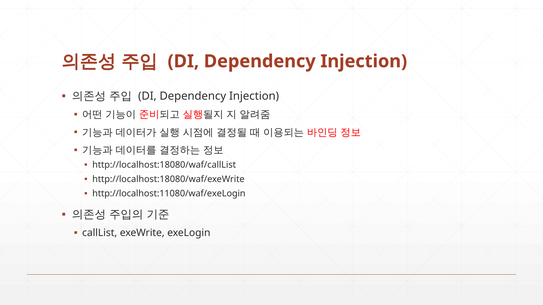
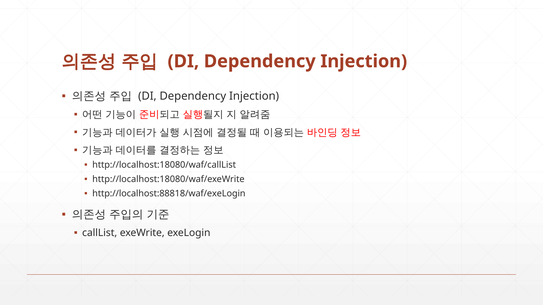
http://localhost:11080/waf/exeLogin: http://localhost:11080/waf/exeLogin -> http://localhost:88818/waf/exeLogin (169, 194)
